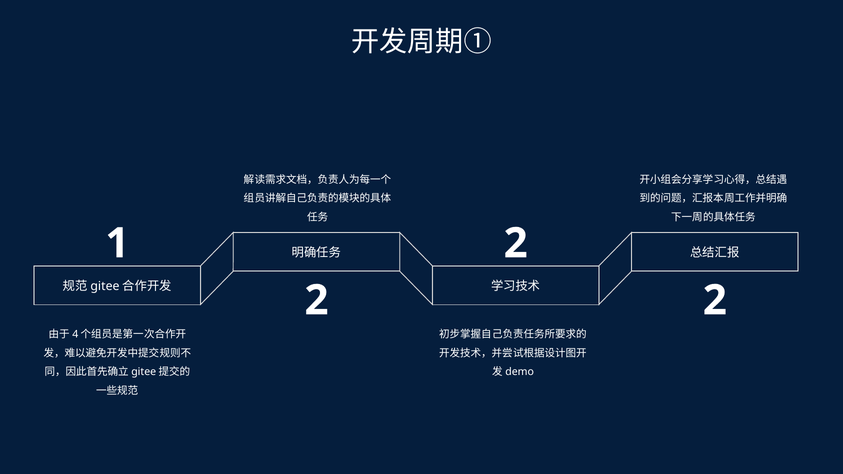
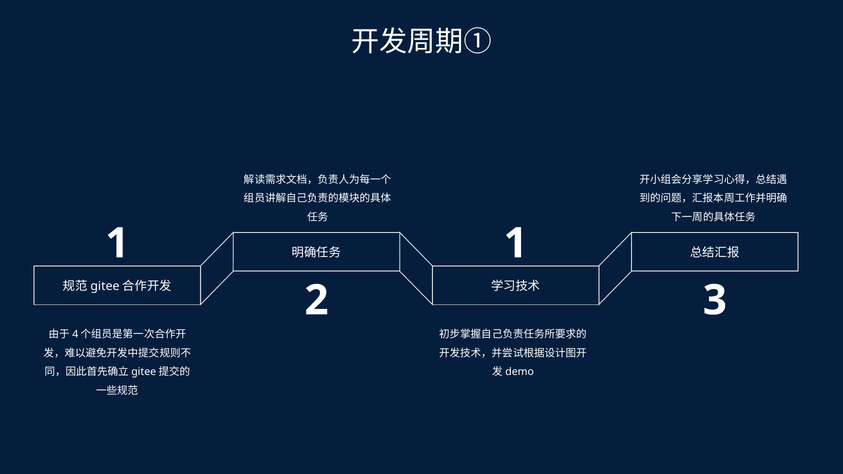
1 2: 2 -> 1 (516, 243)
2: 2 -> 3 (715, 301)
